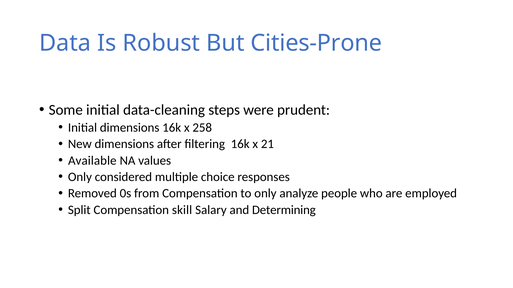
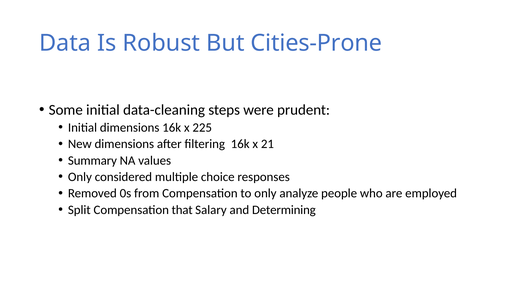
258: 258 -> 225 (202, 128)
Available: Available -> Summary (92, 161)
skill: skill -> that (182, 210)
